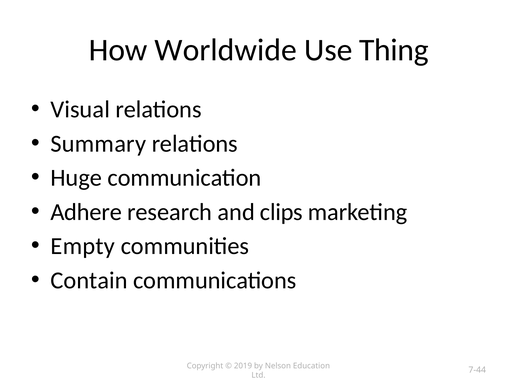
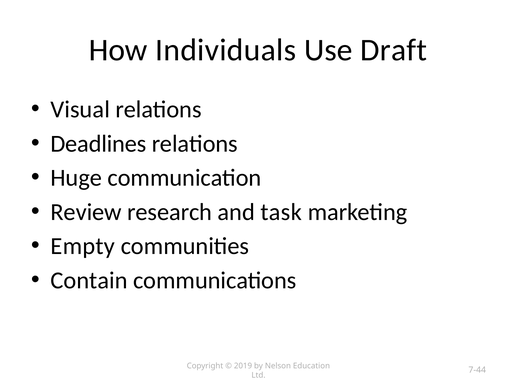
Worldwide: Worldwide -> Individuals (226, 50)
Thing: Thing -> Draft (394, 50)
Summary: Summary -> Deadlines (98, 144)
Adhere: Adhere -> Review (86, 212)
clips: clips -> task (281, 212)
